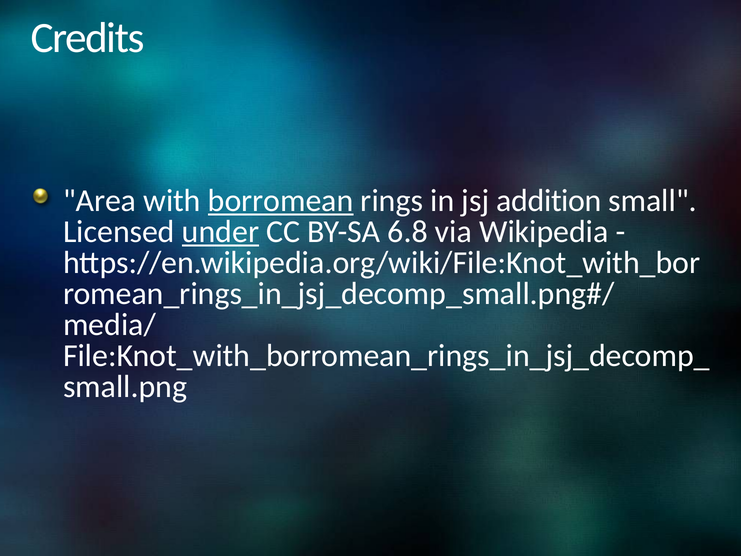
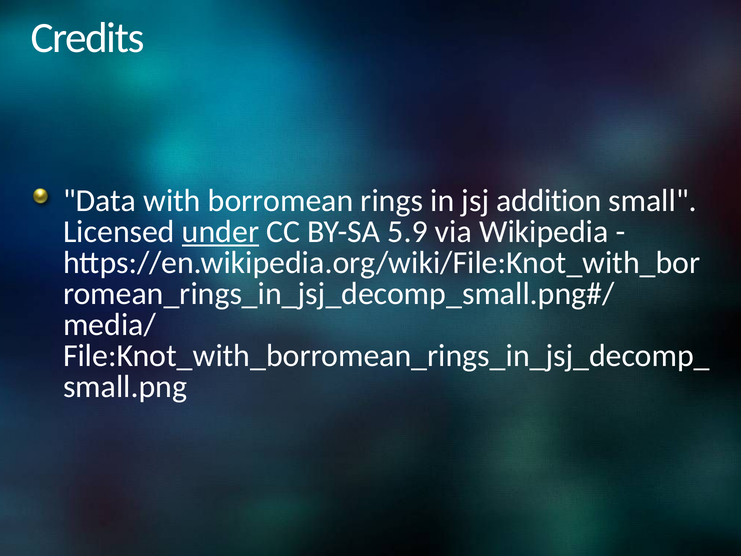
Area: Area -> Data (100, 201)
borromean underline: present -> none (281, 201)
6.8: 6.8 -> 5.9 (408, 232)
